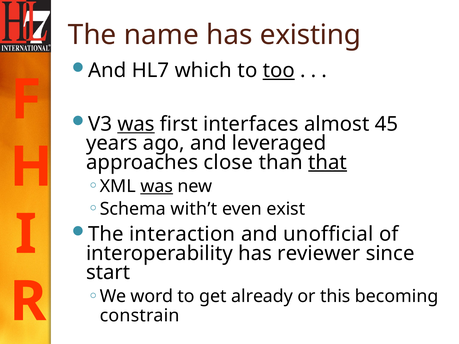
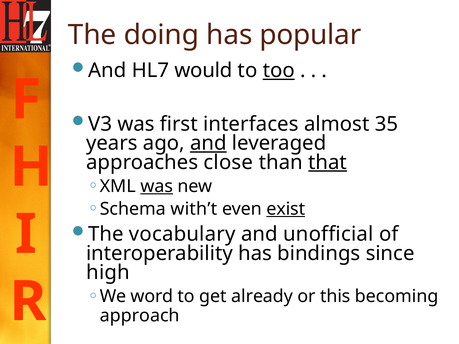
name: name -> doing (161, 35)
existing: existing -> popular (310, 35)
which: which -> would (203, 71)
was underline: present -> none (136, 124)
45: 45 -> 35 (386, 124)
and underline: none -> present (208, 143)
exist underline: none -> present (286, 209)
interaction: interaction -> vocabulary (182, 234)
reviewer: reviewer -> bindings (319, 254)
start: start -> high (108, 273)
constrain: constrain -> approach (140, 316)
